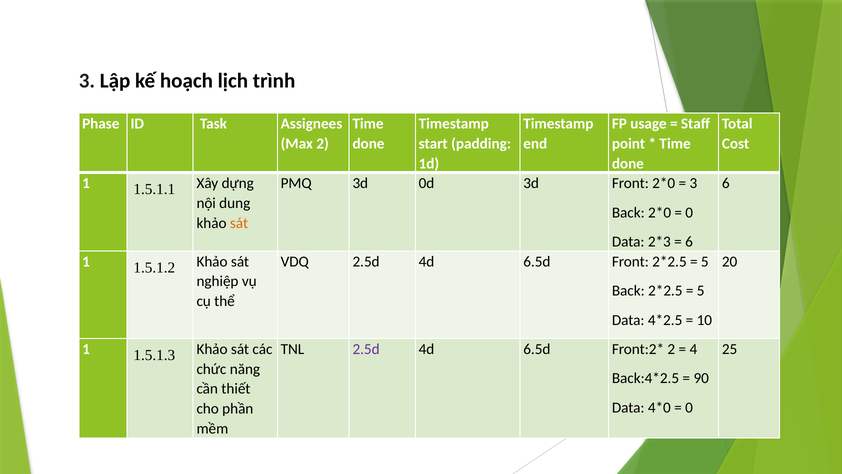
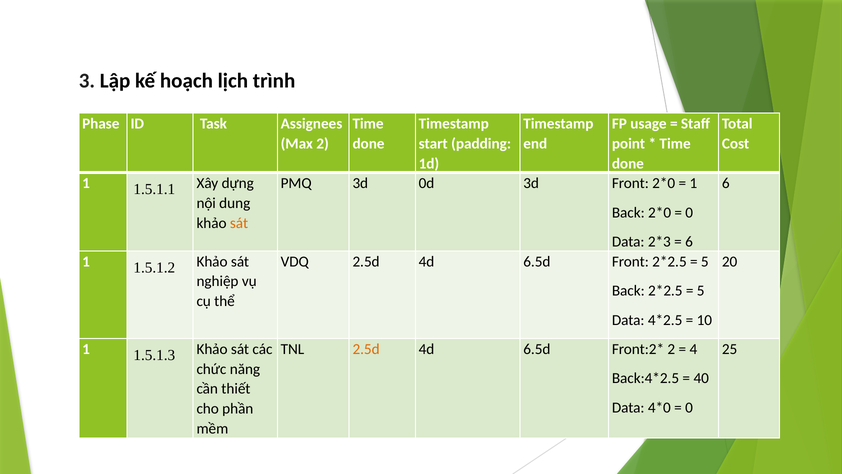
3: 3 -> 1 (693, 183)
2.5d colour: purple -> orange (366, 349)
90: 90 -> 40 (701, 378)
